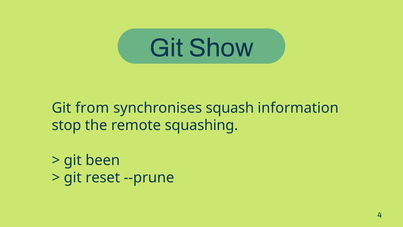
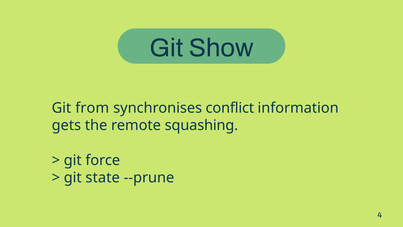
squash: squash -> conflict (230, 108)
stop: stop -> gets (66, 125)
been: been -> force (103, 160)
reset: reset -> state (103, 178)
